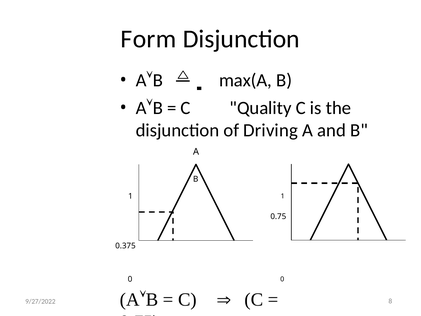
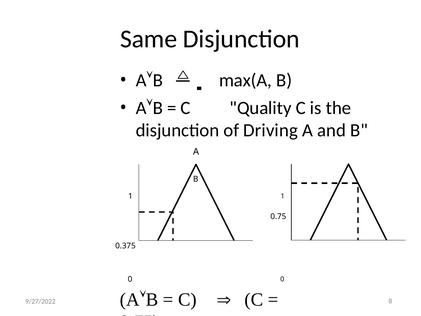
Form: Form -> Same (149, 39)
